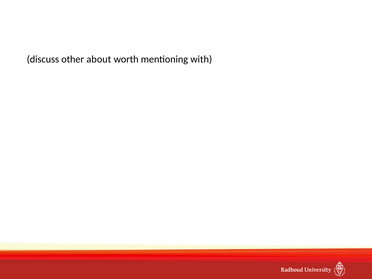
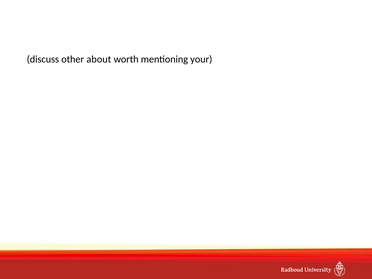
with: with -> your (201, 59)
